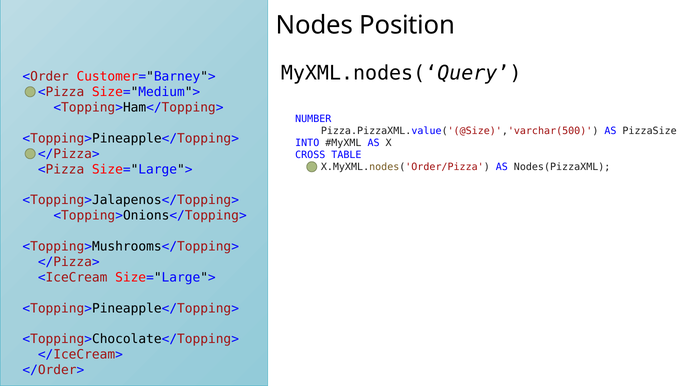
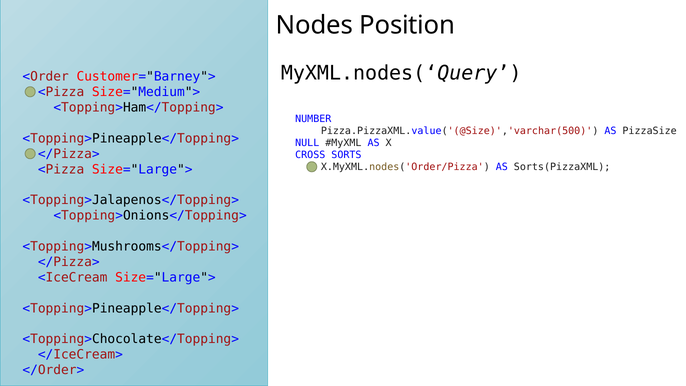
INTO: INTO -> NULL (307, 143)
TABLE: TABLE -> SORTS (346, 155)
Nodes(PizzaXML: Nodes(PizzaXML -> Sorts(PizzaXML (562, 167)
